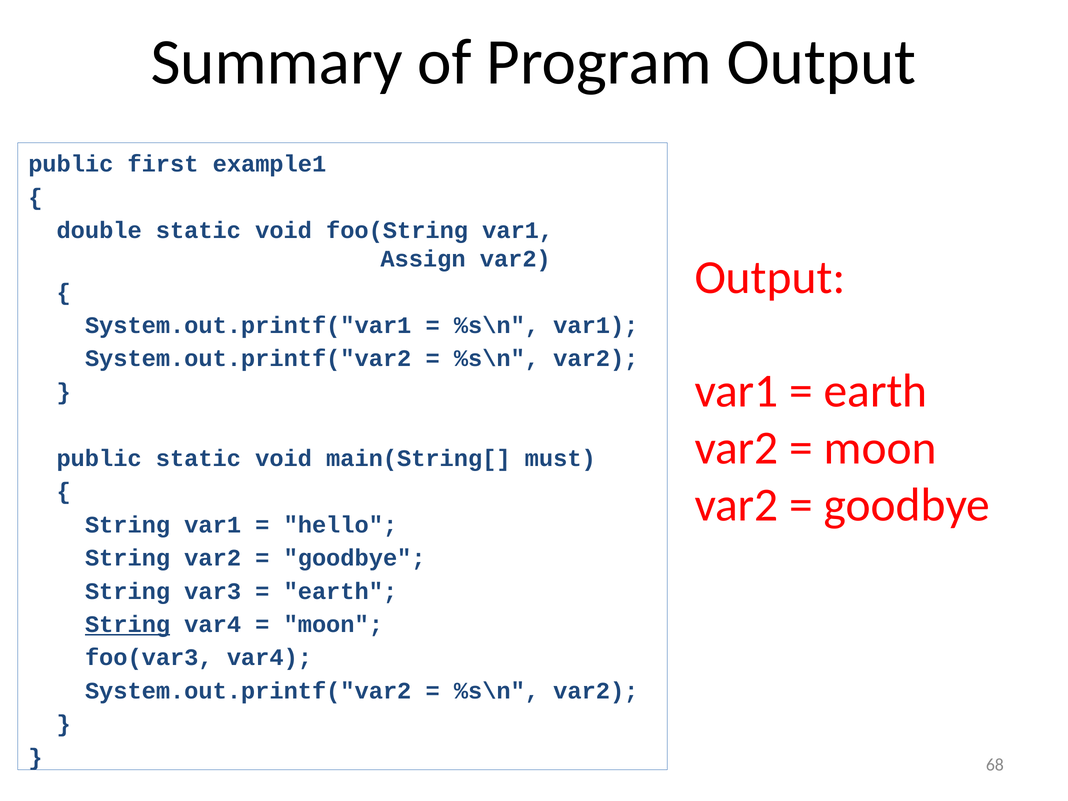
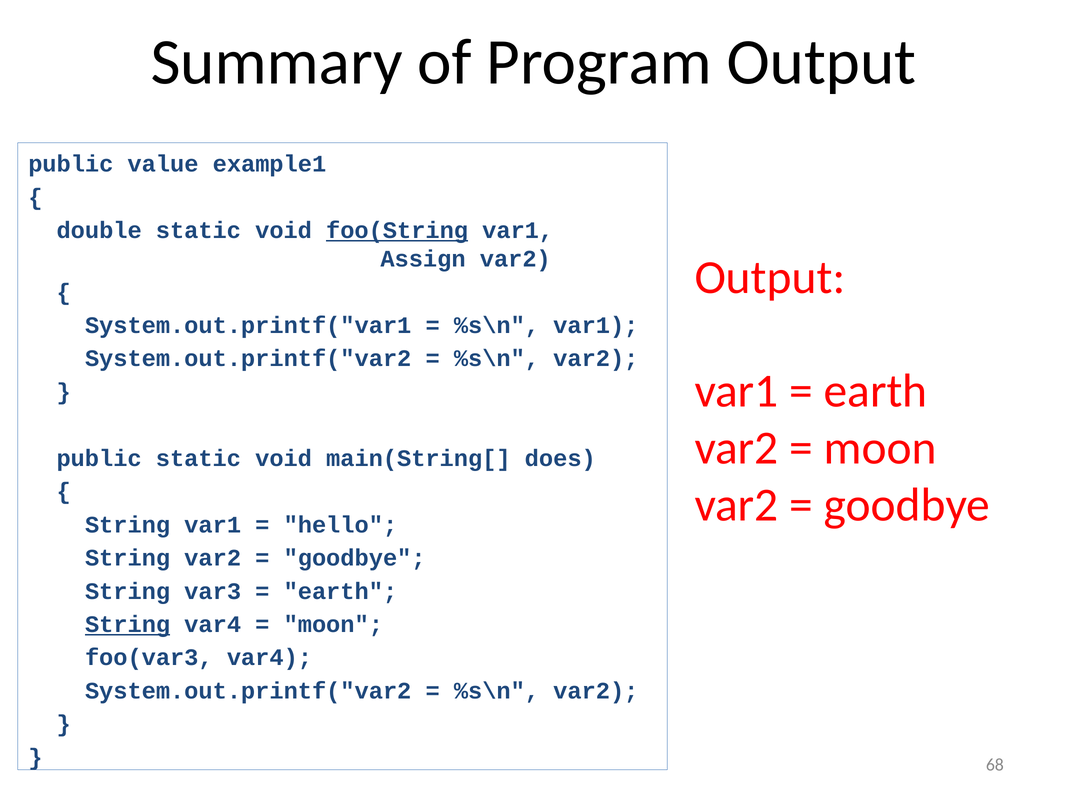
first: first -> value (163, 164)
foo(String underline: none -> present (397, 231)
must: must -> does (560, 458)
